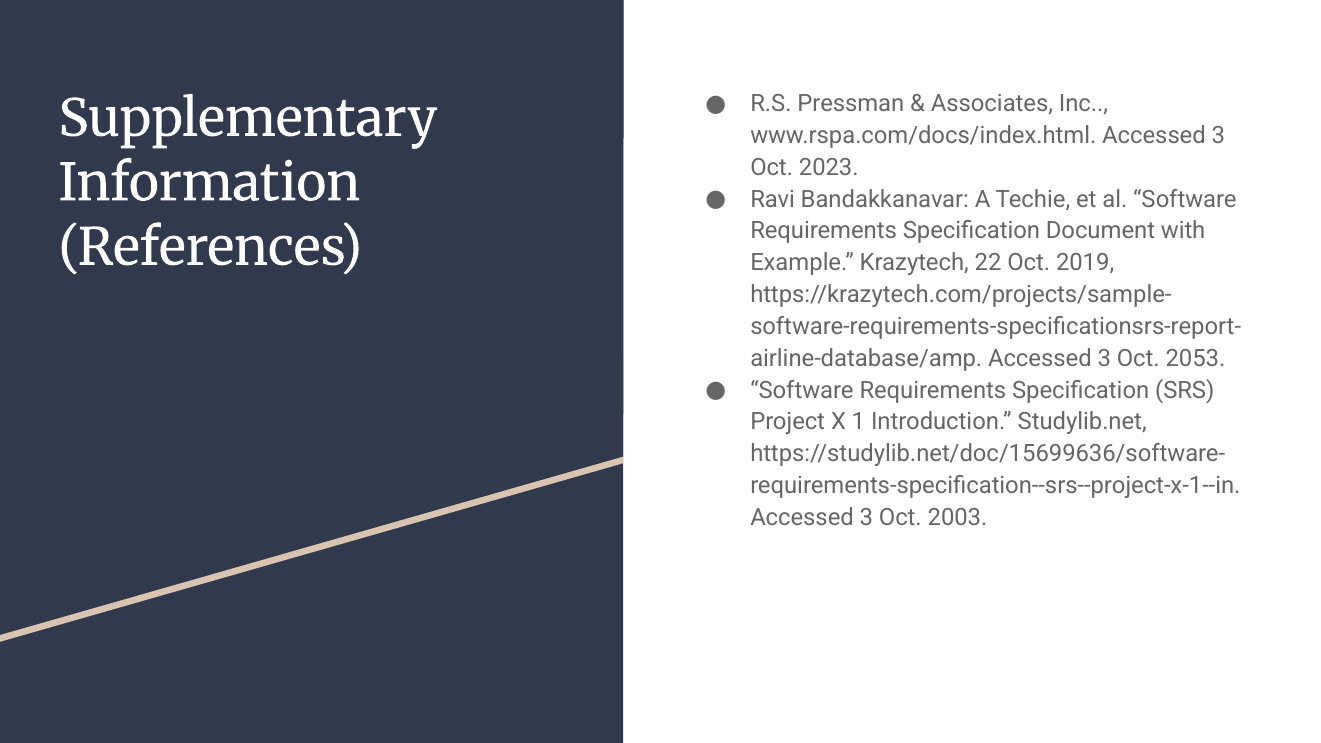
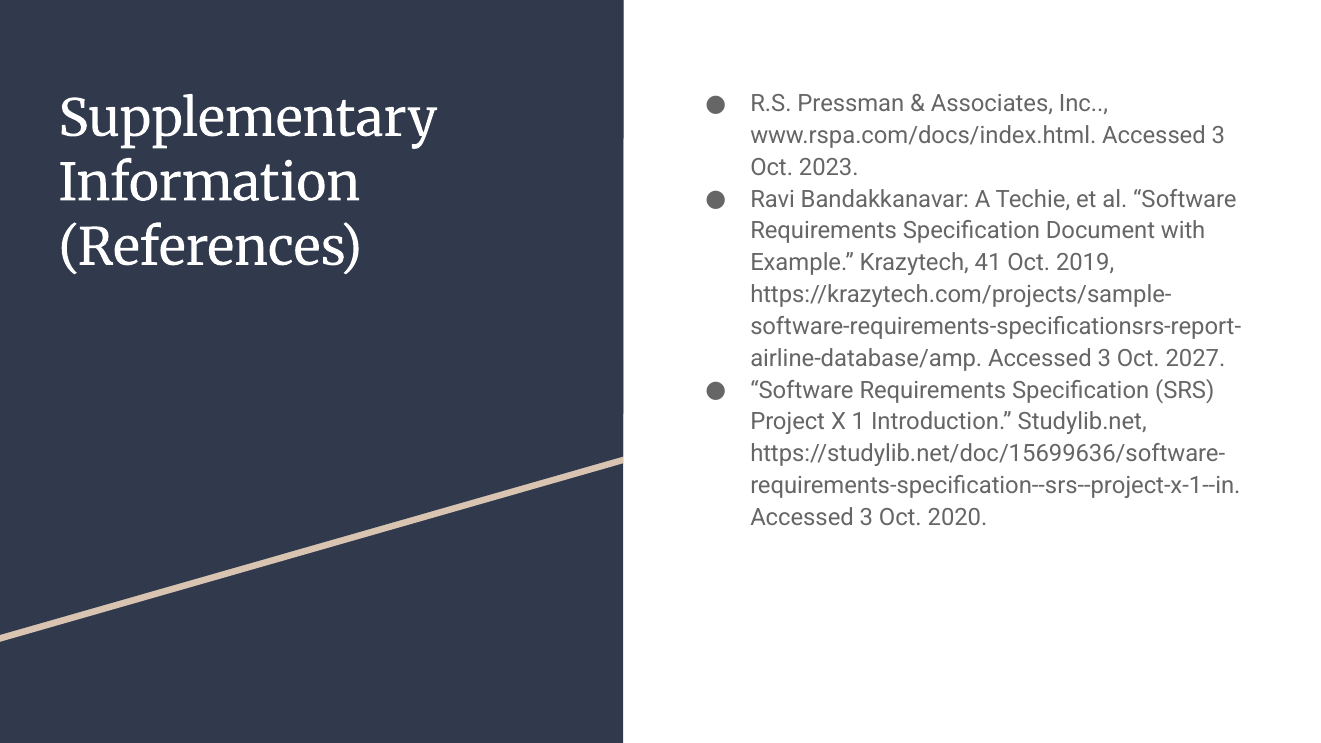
22: 22 -> 41 (988, 263)
2053: 2053 -> 2027 (1195, 358)
2003: 2003 -> 2020 (958, 518)
